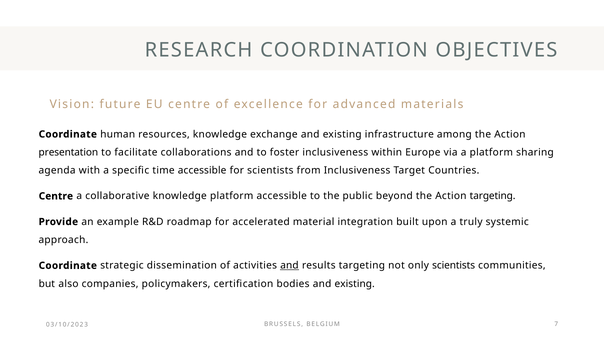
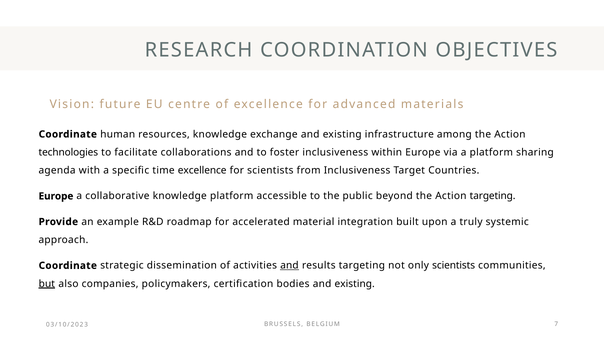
presentation: presentation -> technologies (68, 152)
time accessible: accessible -> excellence (202, 170)
Centre: Centre -> Europe (56, 196)
but underline: none -> present (47, 283)
